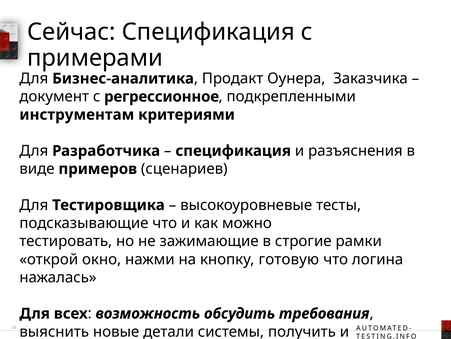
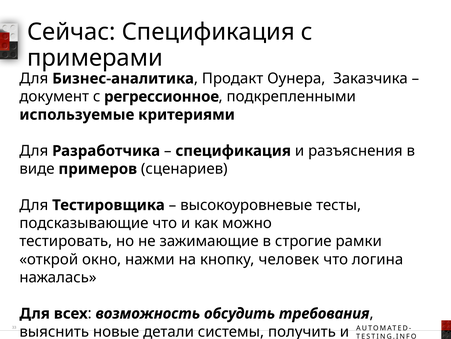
инструментам: инструментам -> используемые (77, 114)
готовую: готовую -> человек (289, 259)
